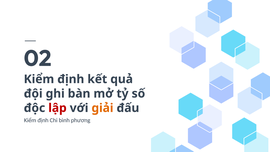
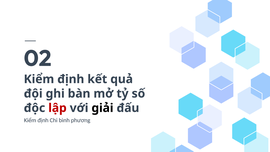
giải colour: orange -> black (102, 108)
